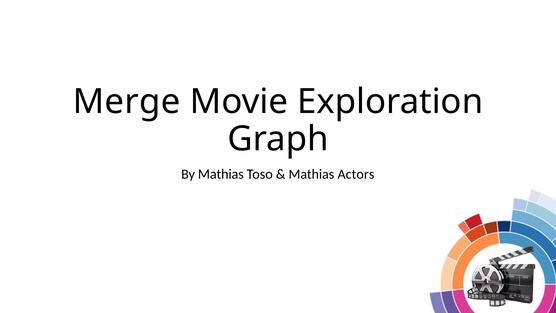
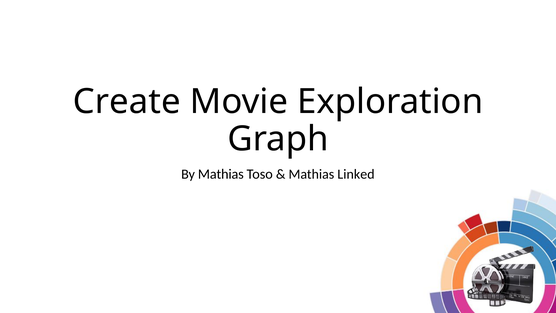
Merge: Merge -> Create (127, 101)
Actors: Actors -> Linked (356, 174)
